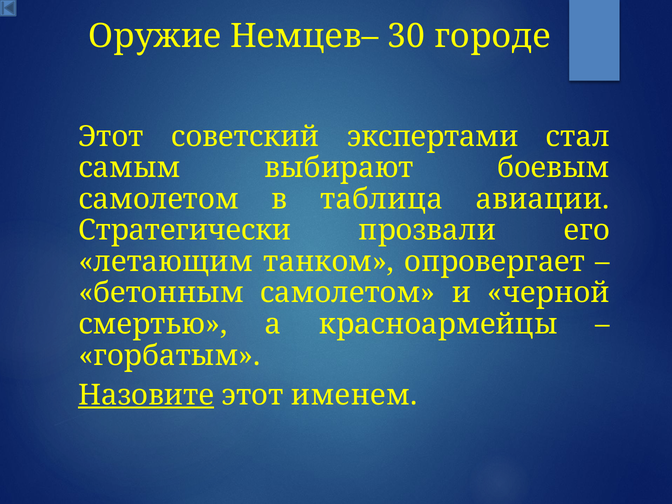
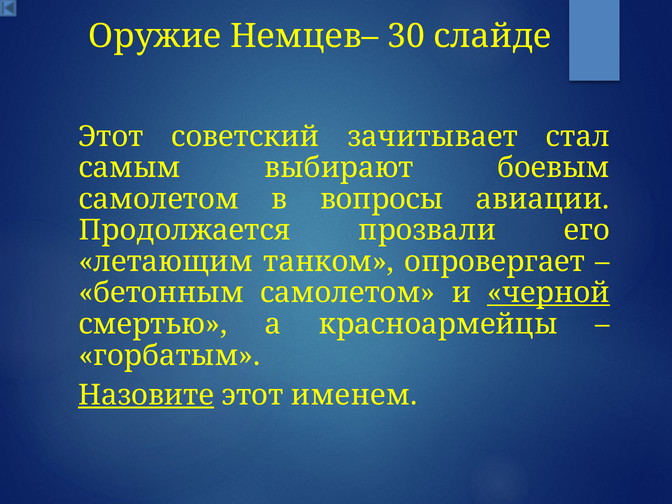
городе: городе -> слайде (492, 36)
экспертами: экспертами -> зачитывает (433, 137)
таблица: таблица -> вопросы (382, 199)
Стратегически: Стратегически -> Продолжается (185, 230)
черной underline: none -> present (549, 293)
